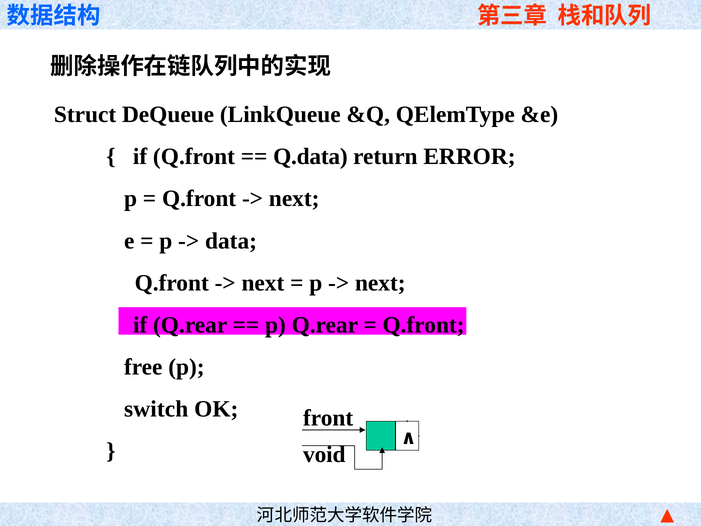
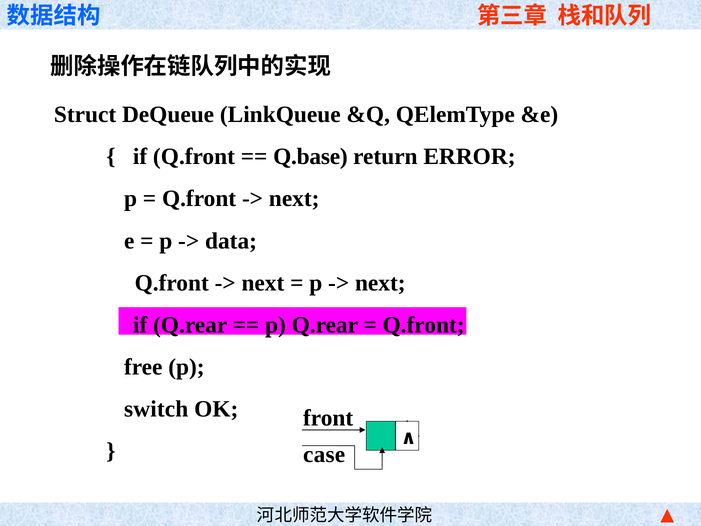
Q.data: Q.data -> Q.base (310, 157)
void: void -> case (324, 454)
